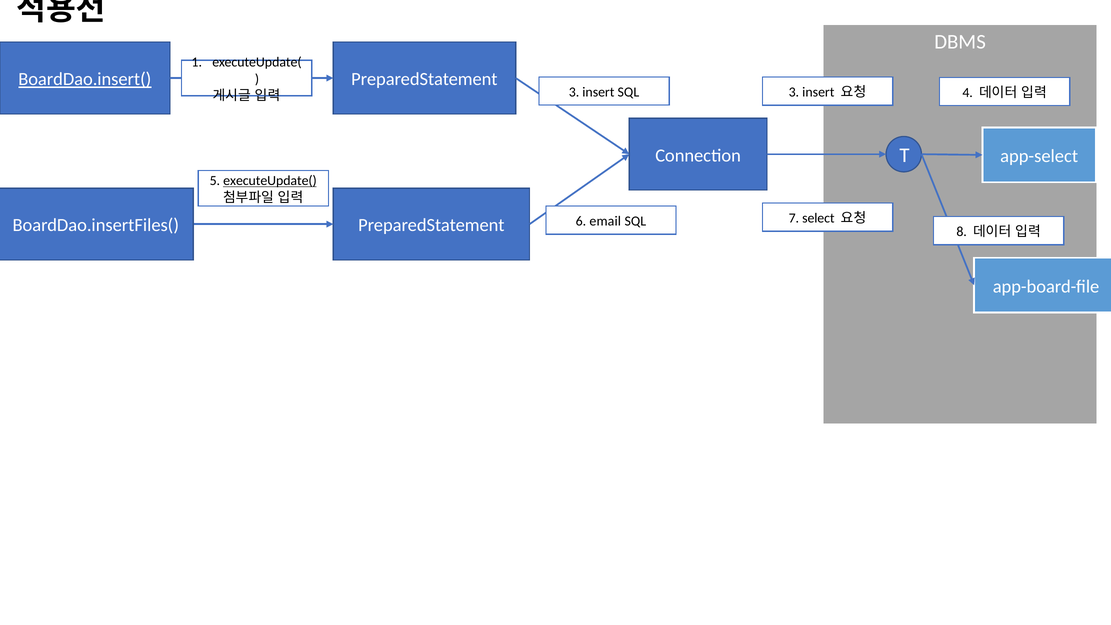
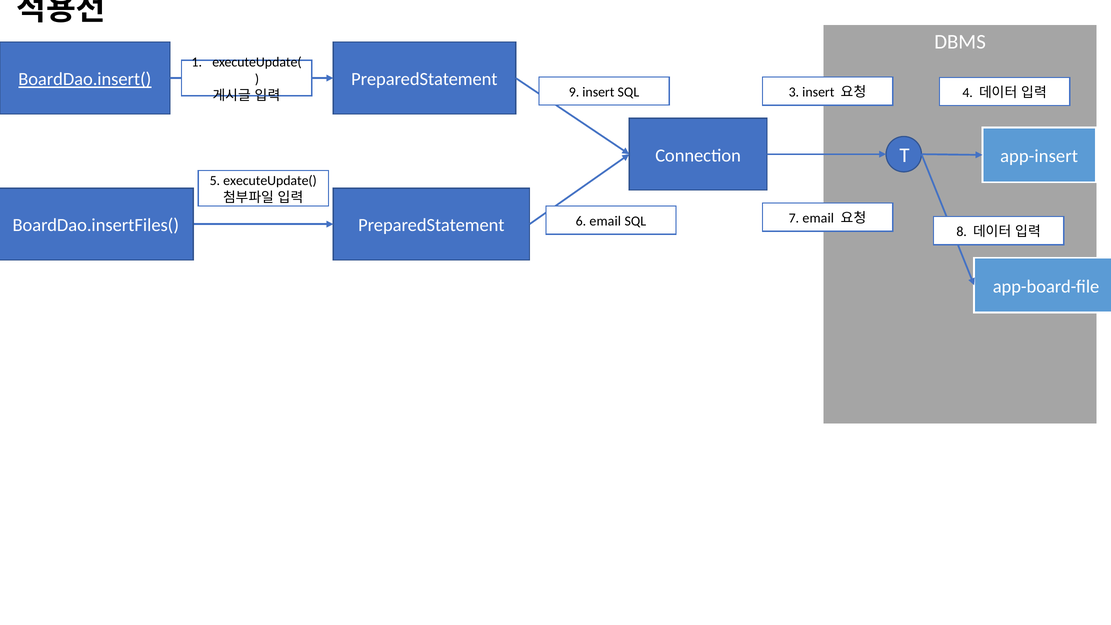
3: 3 -> 9 (574, 92)
app-select: app-select -> app-insert (1039, 156)
executeUpdate( underline: present -> none (270, 181)
7 select: select -> email (818, 218)
